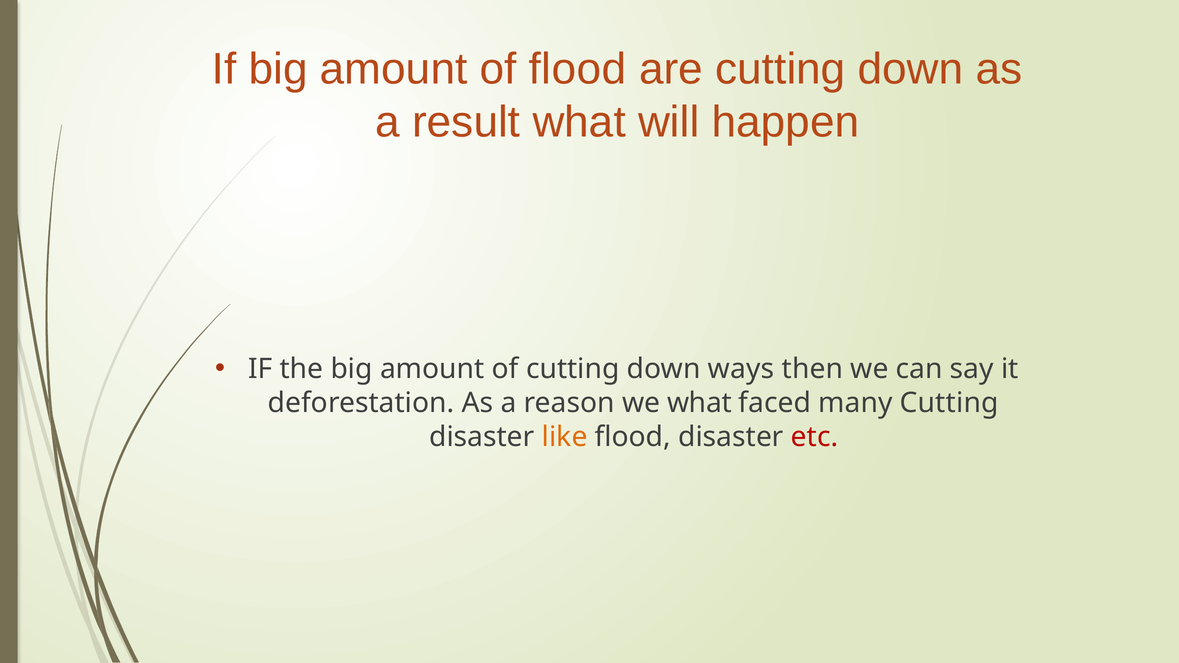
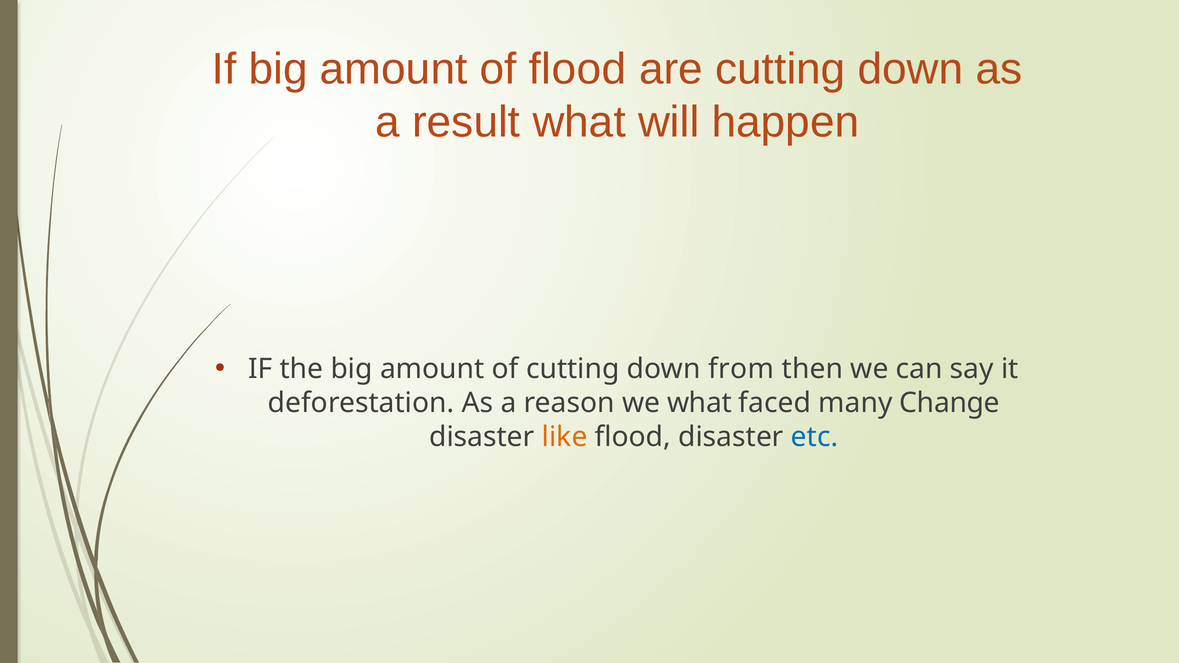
ways: ways -> from (741, 369)
many Cutting: Cutting -> Change (950, 403)
etc colour: red -> blue (815, 437)
